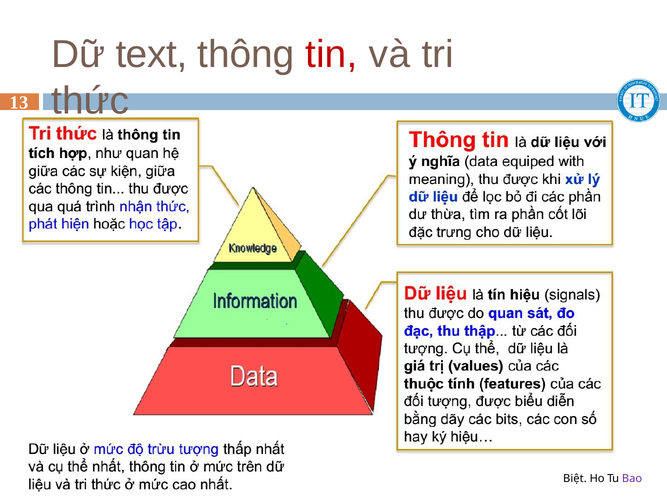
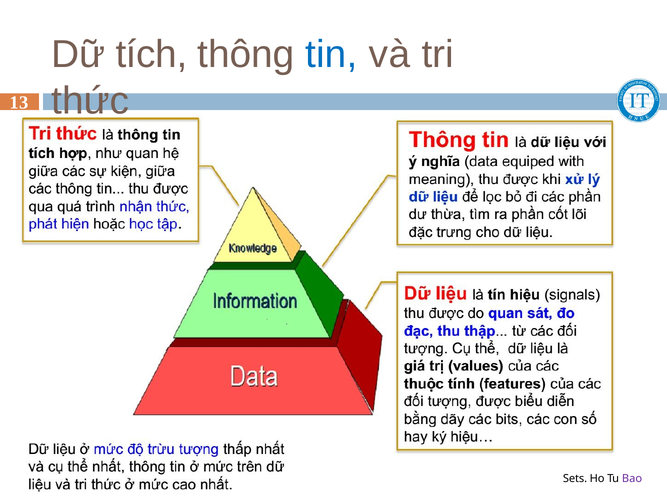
text: text -> tích (152, 54)
tin colour: red -> blue (331, 54)
Biệt: Biệt -> Sets (575, 479)
